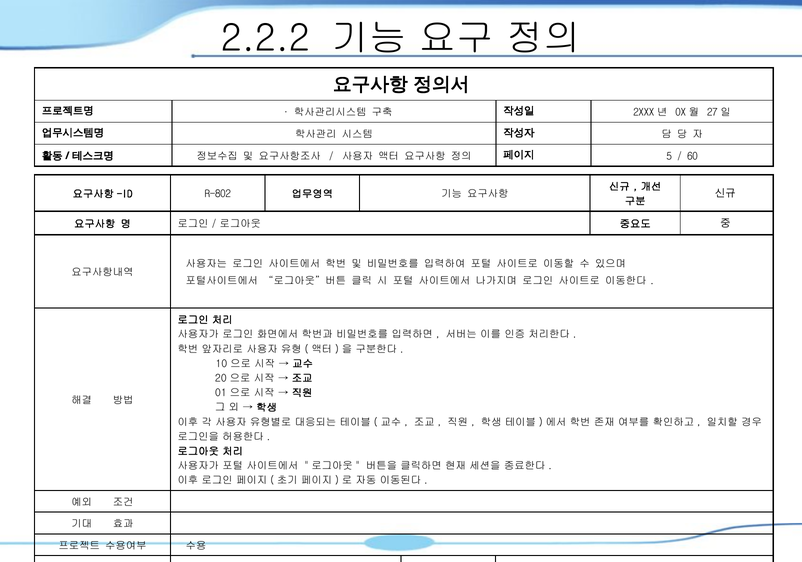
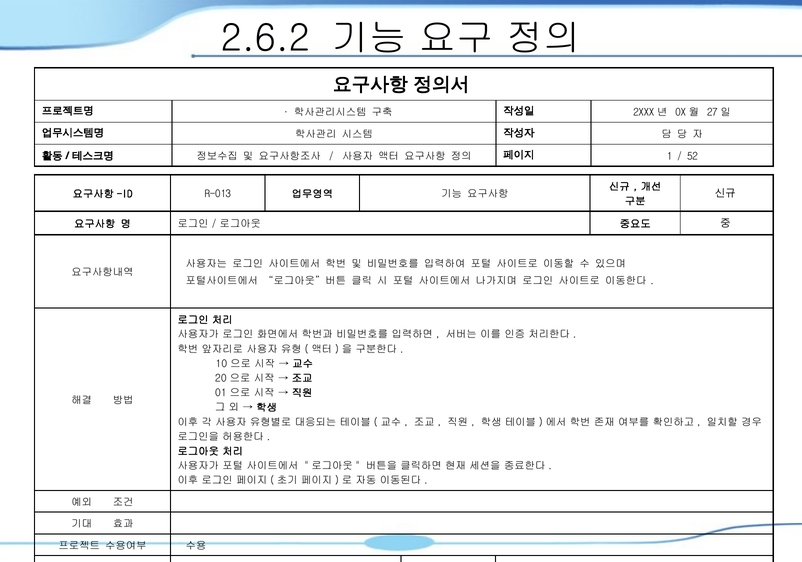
2.2.2: 2.2.2 -> 2.6.2 (265, 39)
5: 5 -> 1 (669, 156)
60: 60 -> 52 (692, 156)
R-802: R-802 -> R-013 (218, 194)
